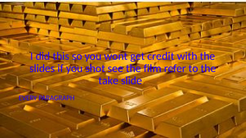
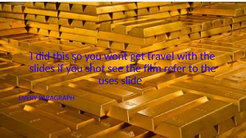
credit: credit -> travel (161, 56)
take: take -> uses (108, 81)
